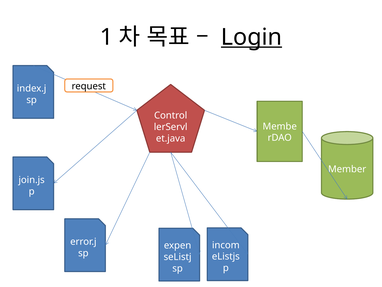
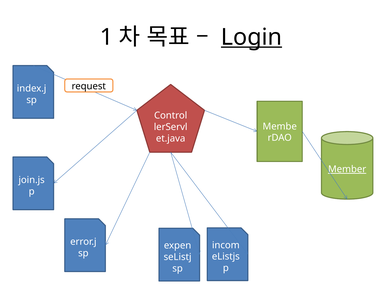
Member underline: none -> present (347, 169)
